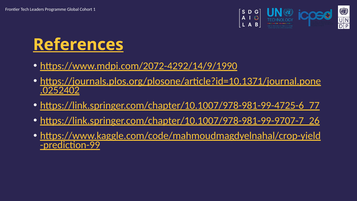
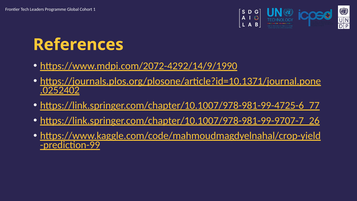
References underline: present -> none (78, 45)
